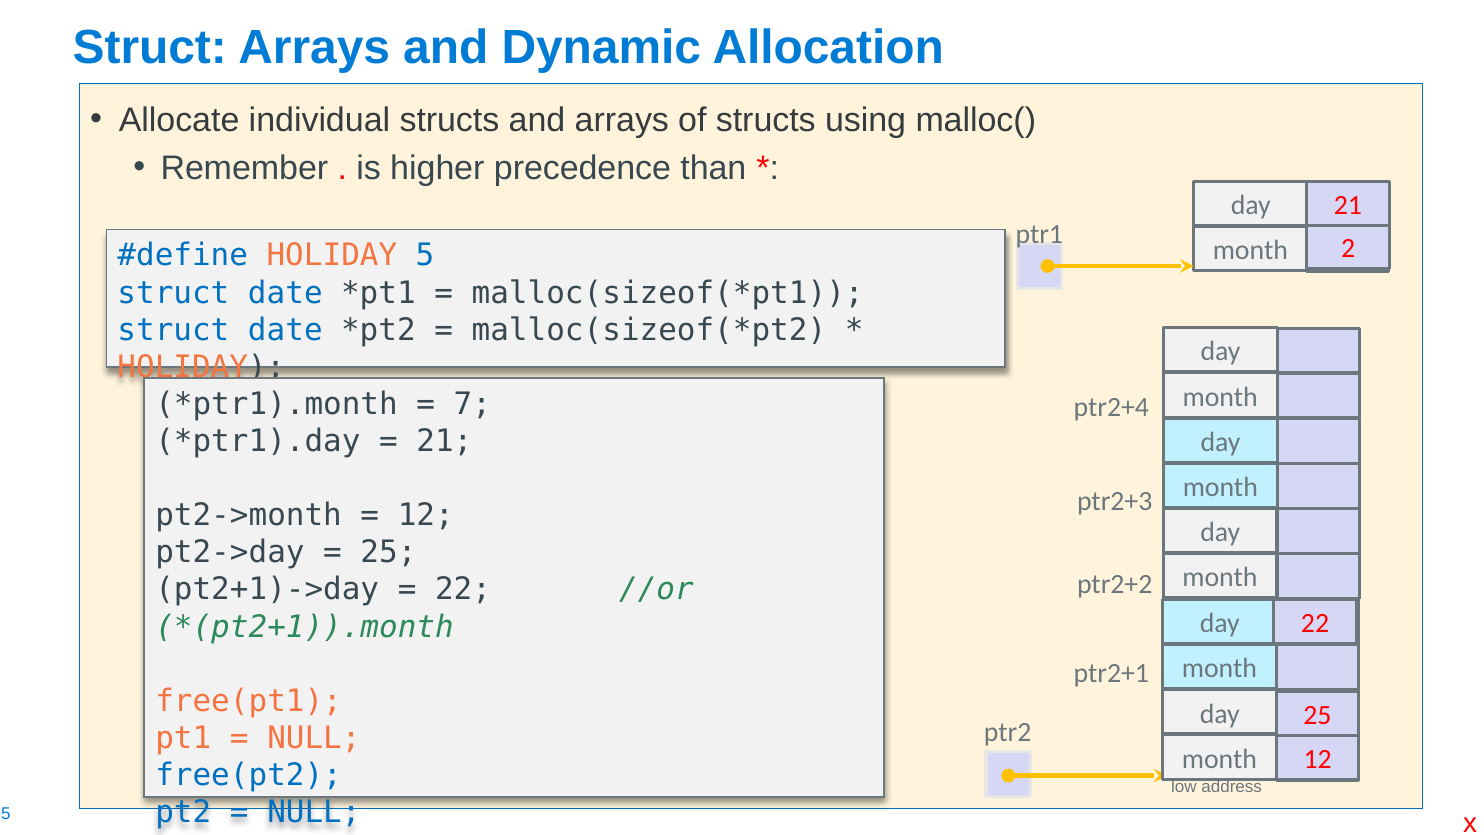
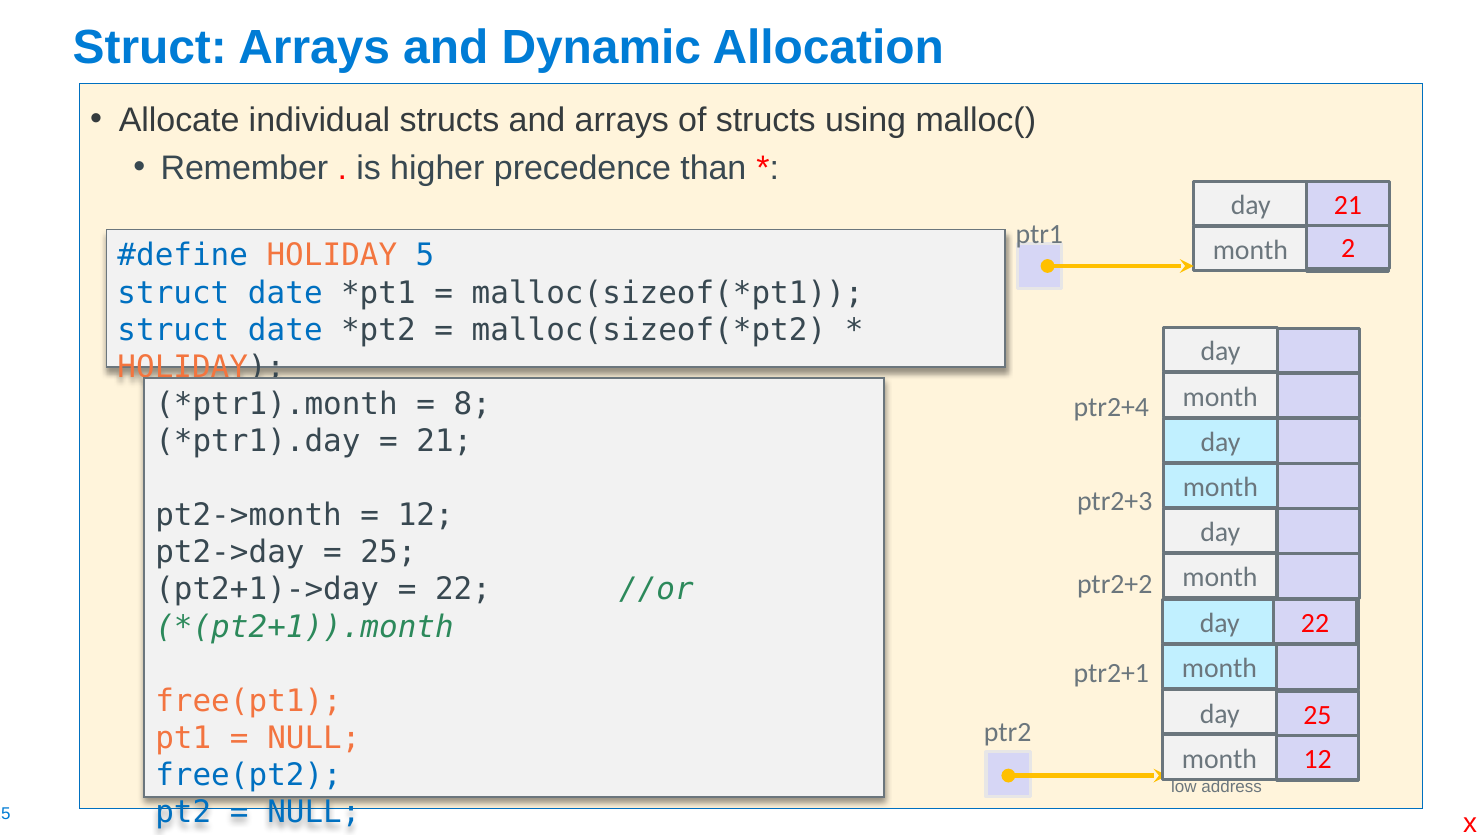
7: 7 -> 8 (472, 404)
